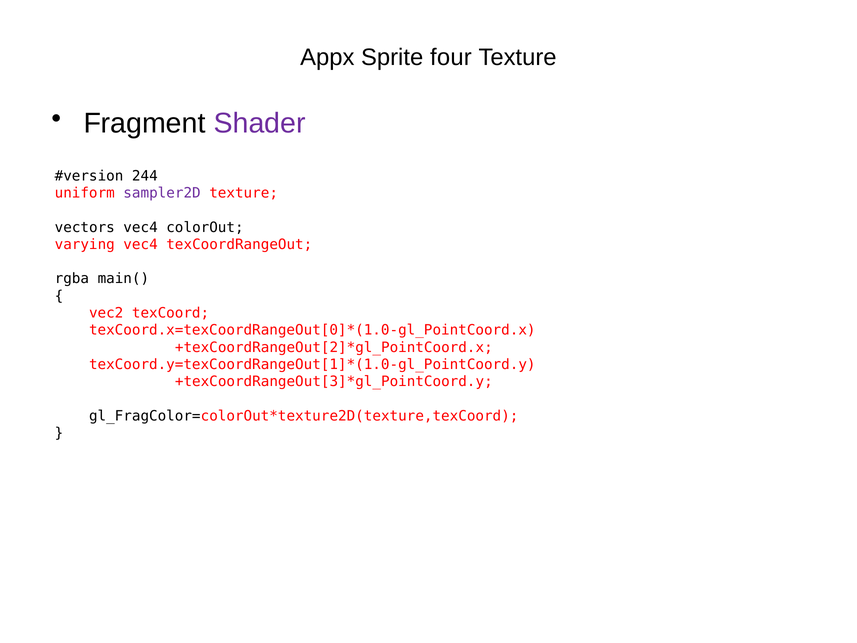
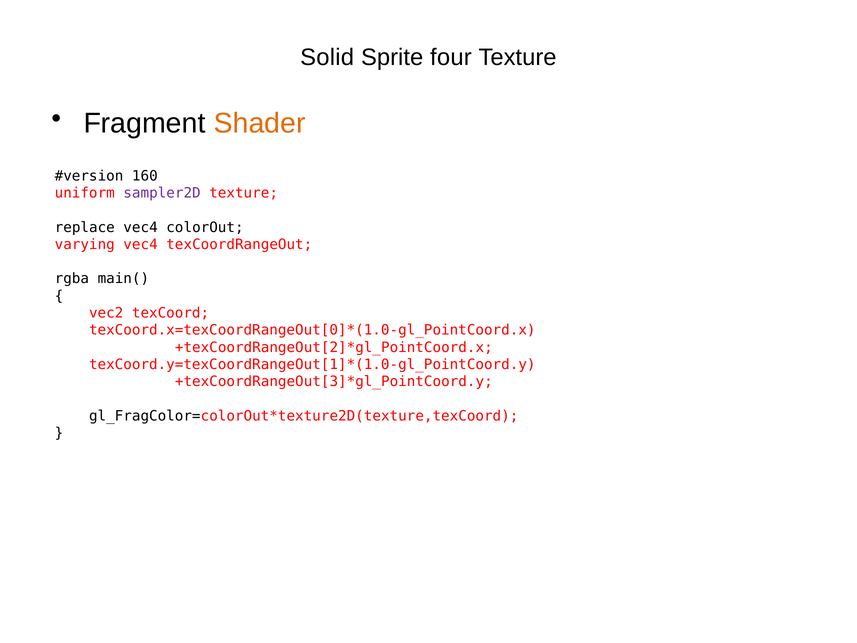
Appx: Appx -> Solid (327, 57)
Shader colour: purple -> orange (260, 123)
244: 244 -> 160 (145, 176)
vectors: vectors -> replace (85, 227)
